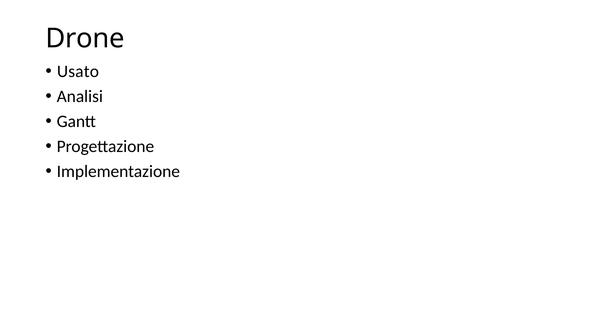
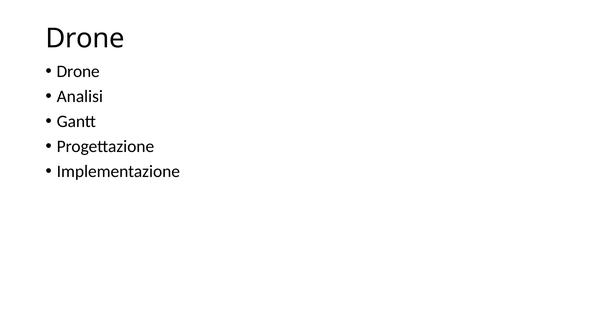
Usato: Usato -> Drone (78, 71)
